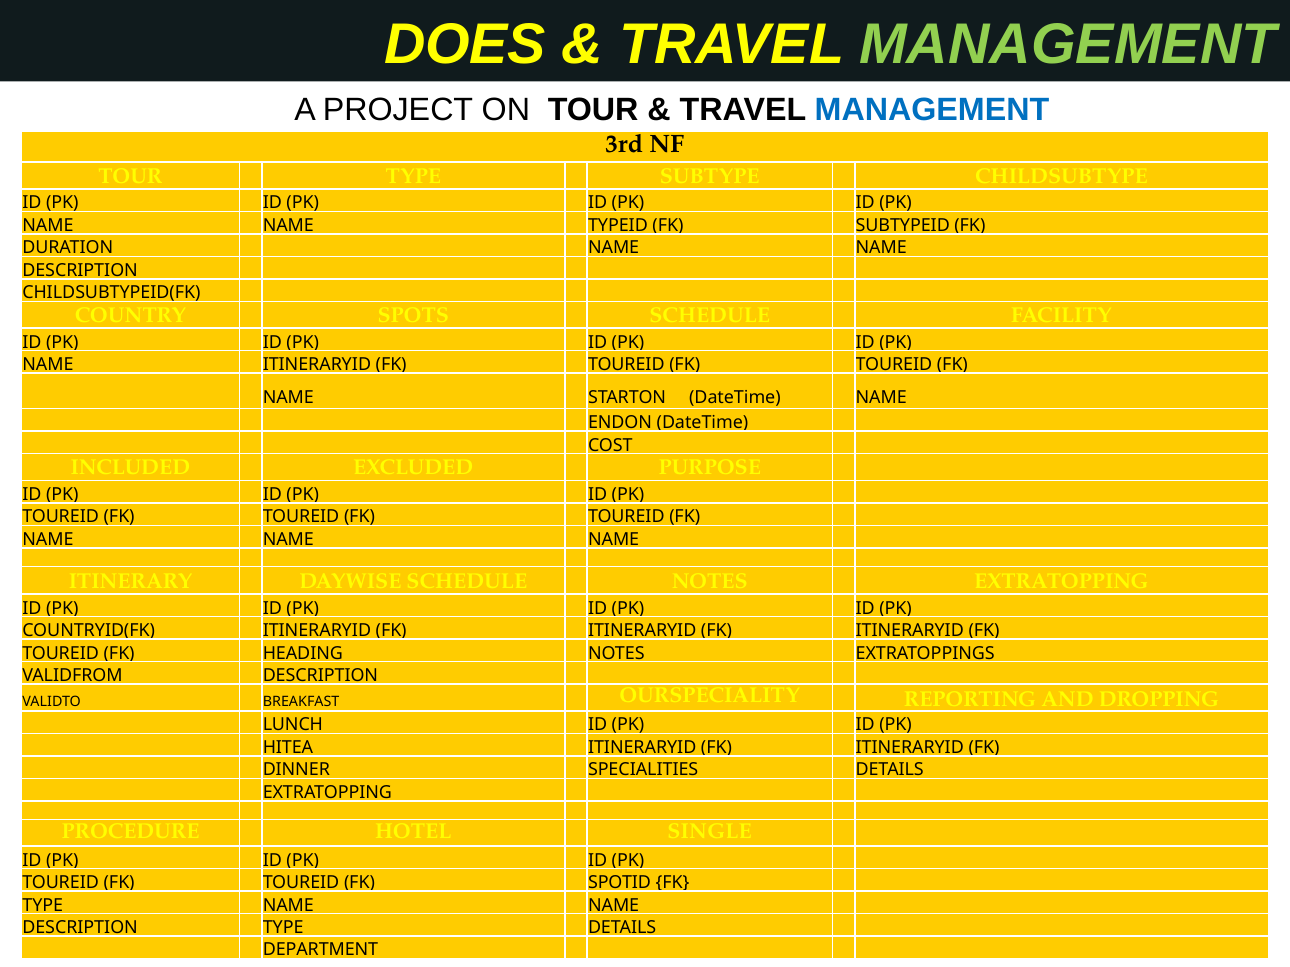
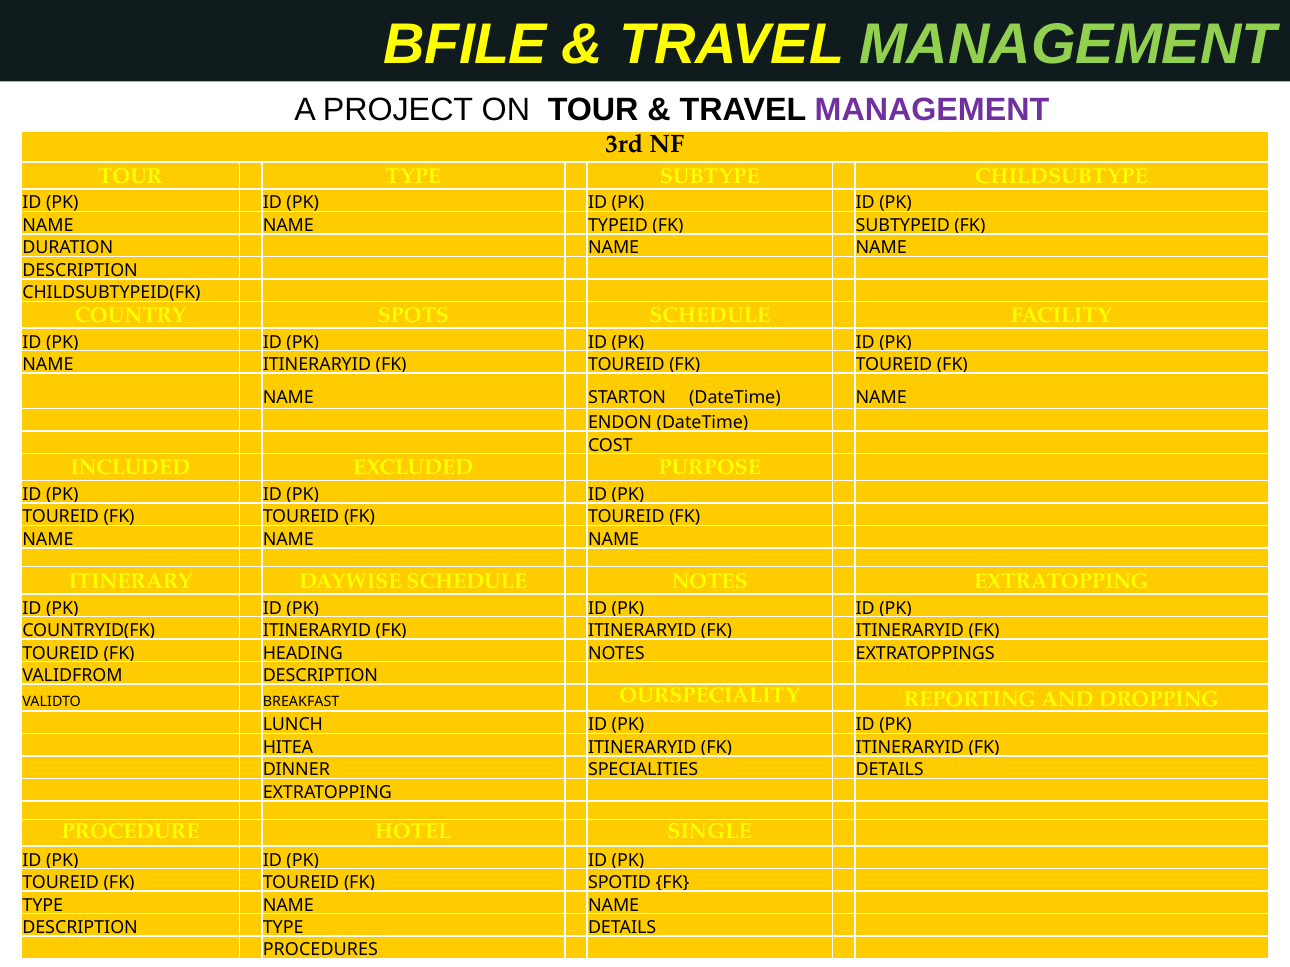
DOES: DOES -> BFILE (465, 45)
MANAGEMENT colour: blue -> purple (932, 110)
DEPARTMENT: DEPARTMENT -> PROCEDURES (320, 951)
